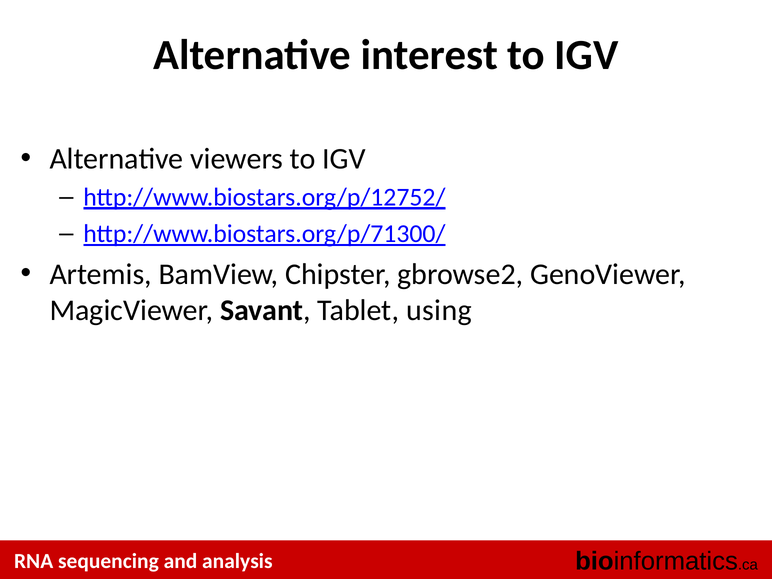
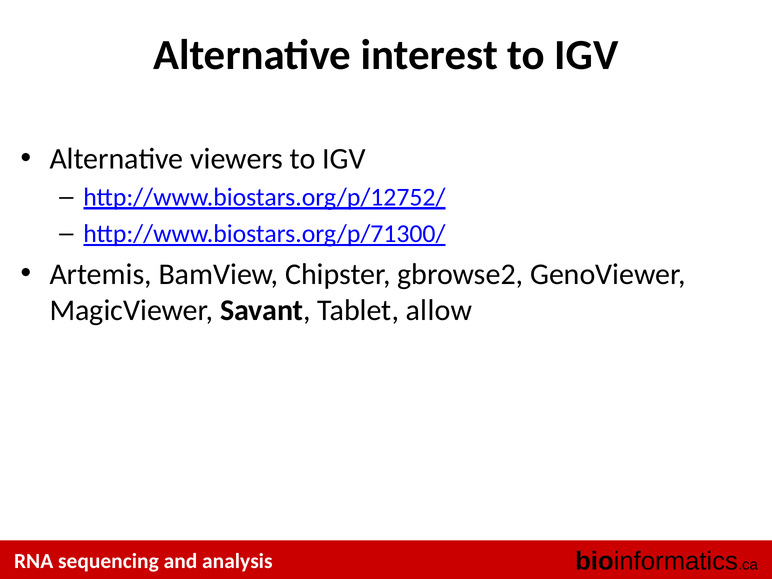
using: using -> allow (439, 310)
